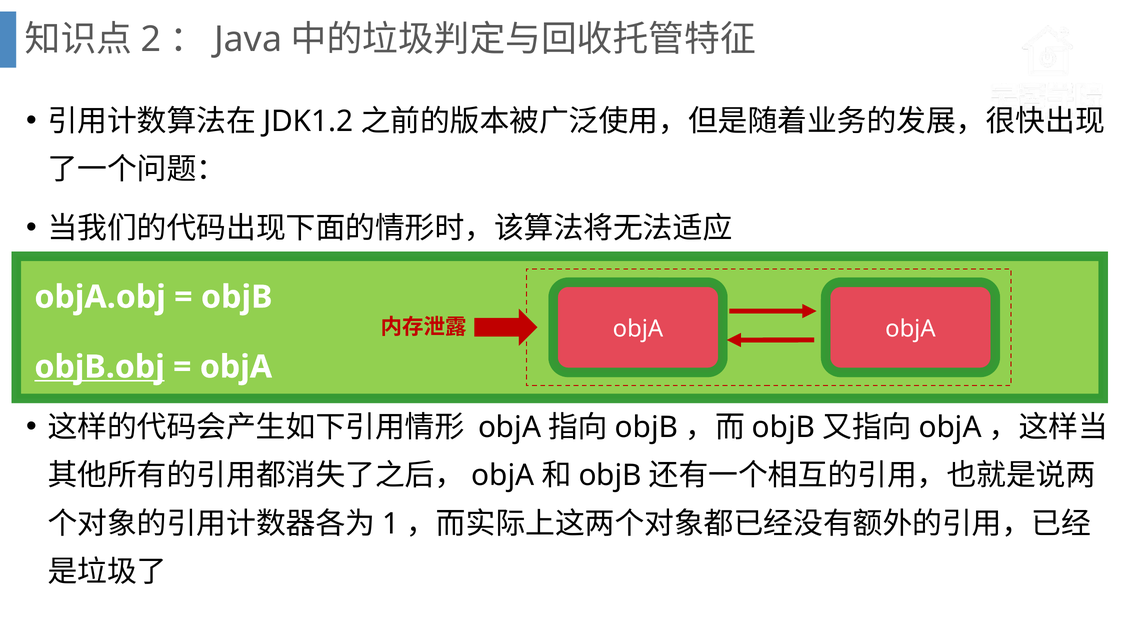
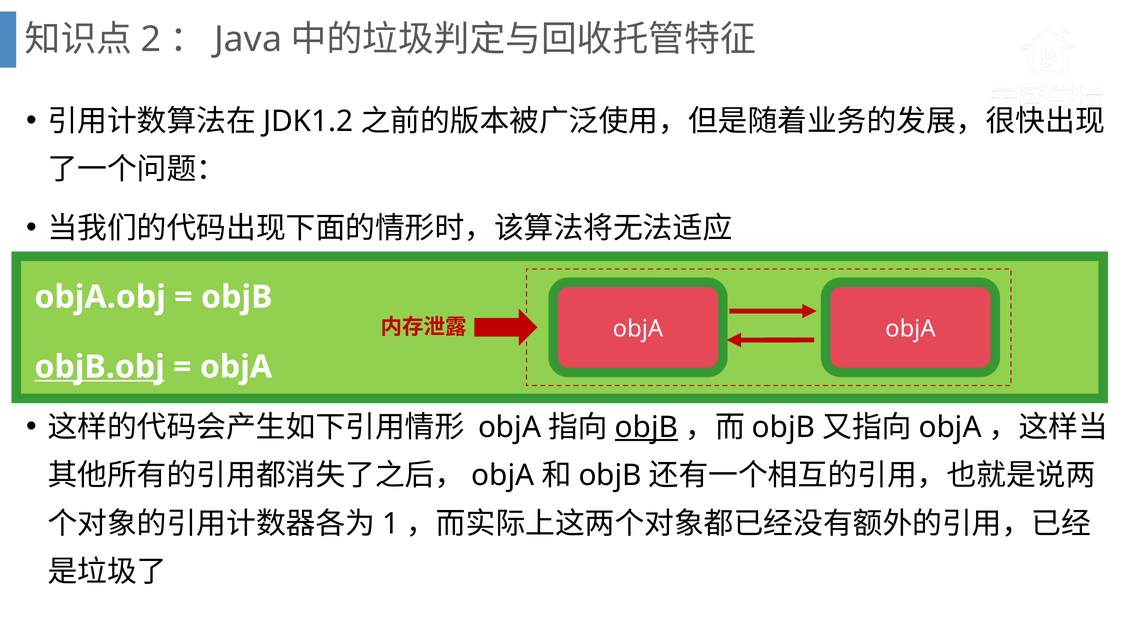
objB underline: none -> present (647, 427)
